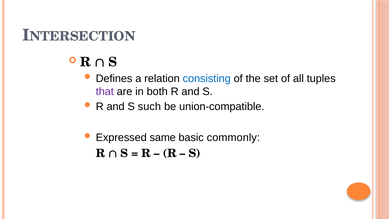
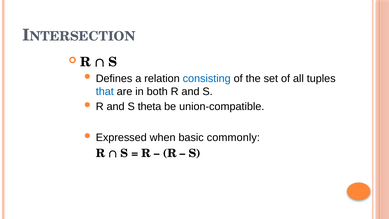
that colour: purple -> blue (105, 91)
such: such -> theta (149, 107)
same: same -> when (163, 138)
